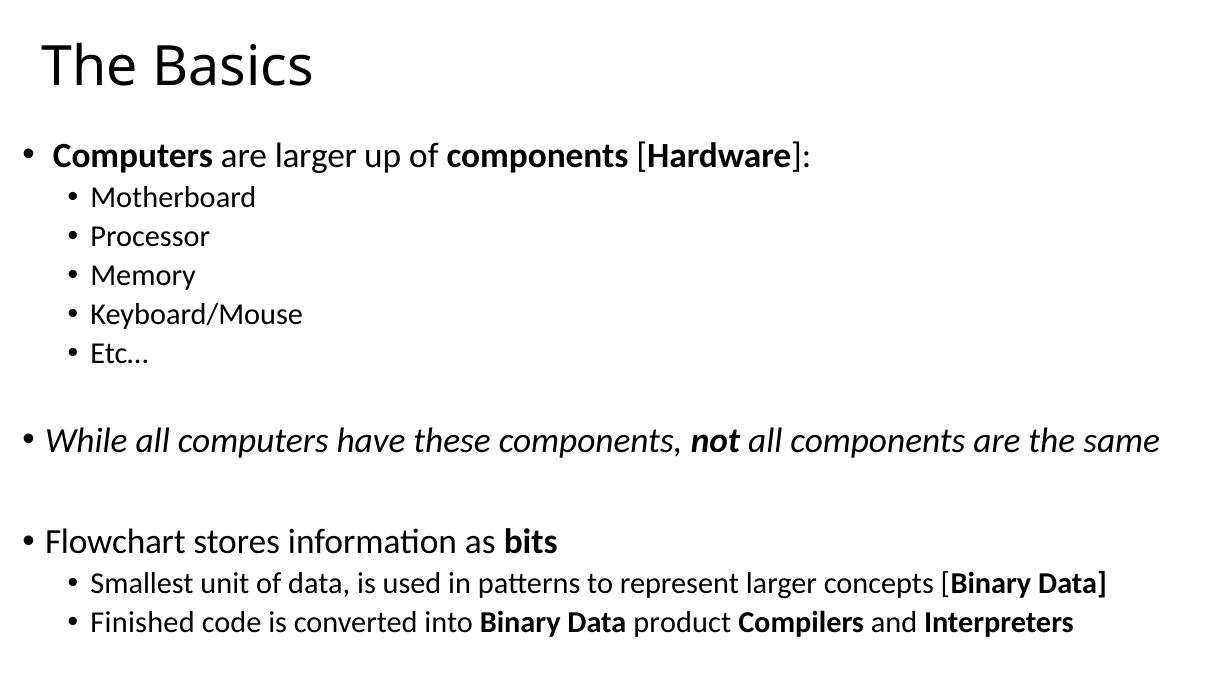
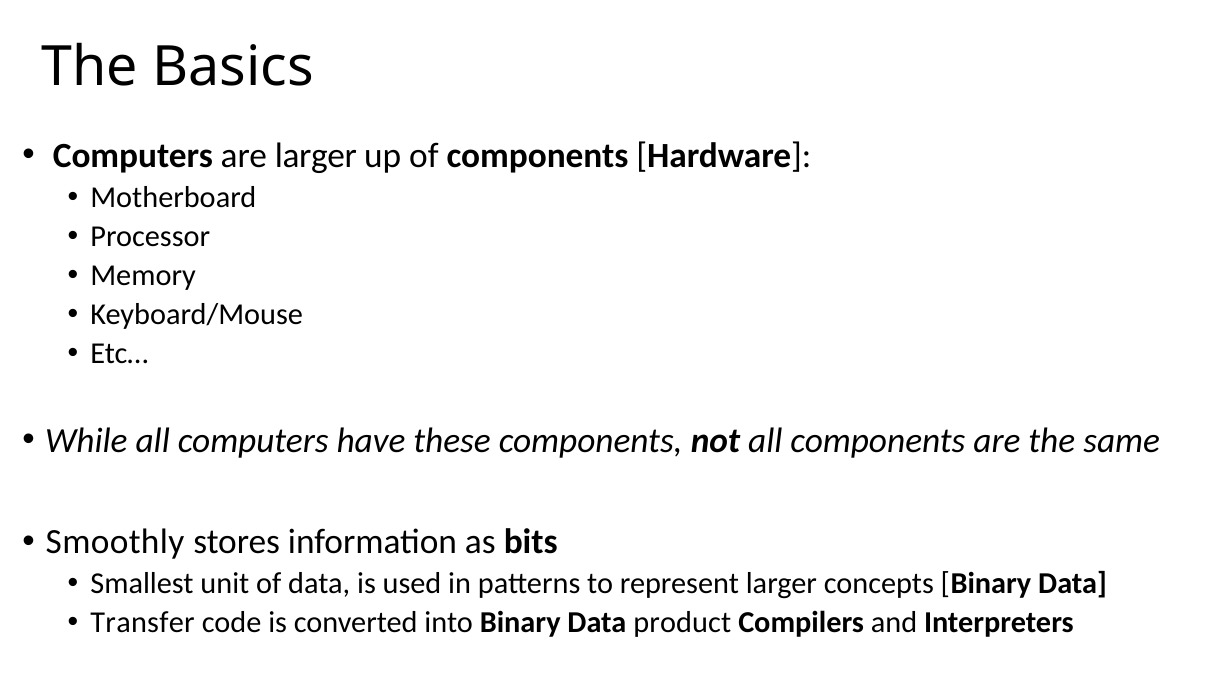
Flowchart: Flowchart -> Smoothly (115, 542)
Finished: Finished -> Transfer (143, 623)
